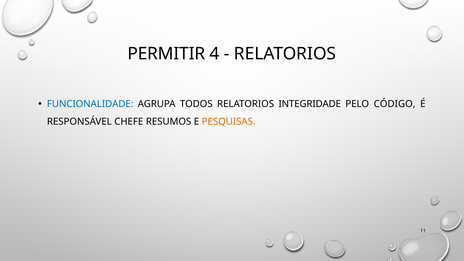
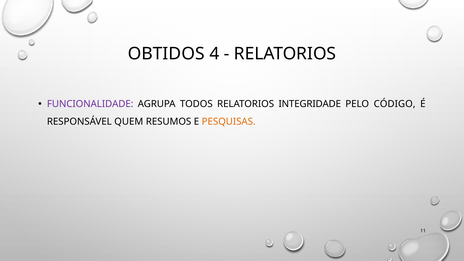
PERMITIR: PERMITIR -> OBTIDOS (166, 54)
FUNCIONALIDADE colour: blue -> purple (90, 104)
CHEFE: CHEFE -> QUEM (129, 121)
